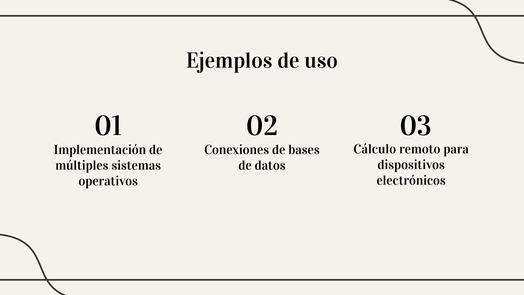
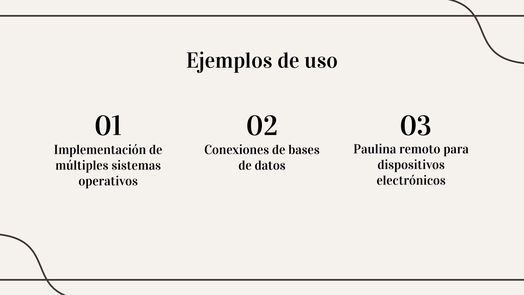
Cálculo: Cálculo -> Paulina (375, 149)
